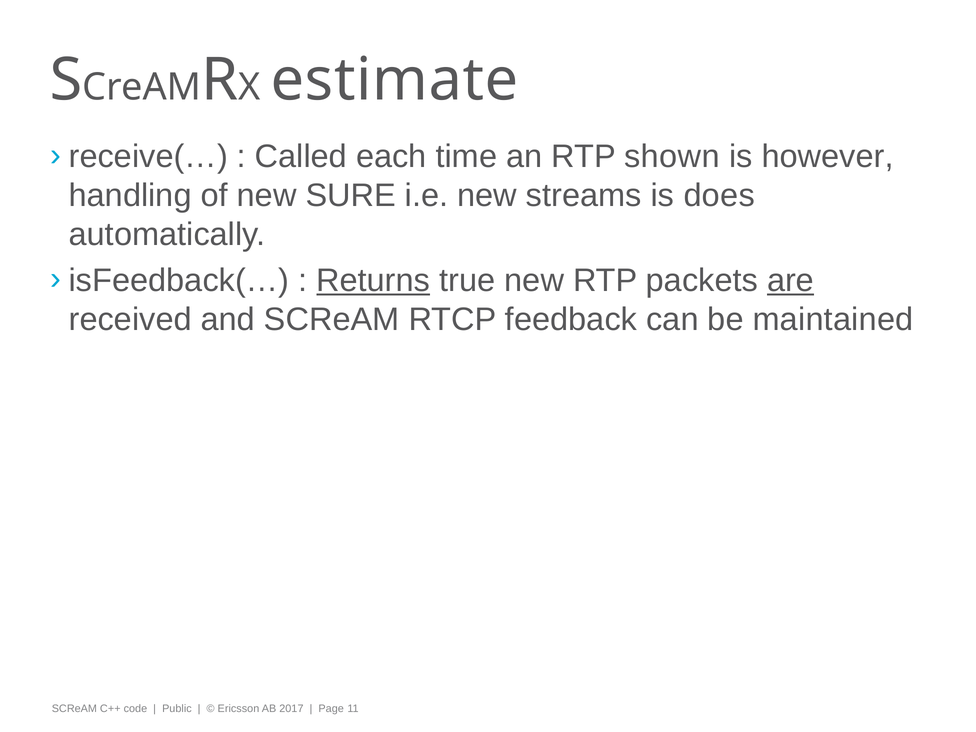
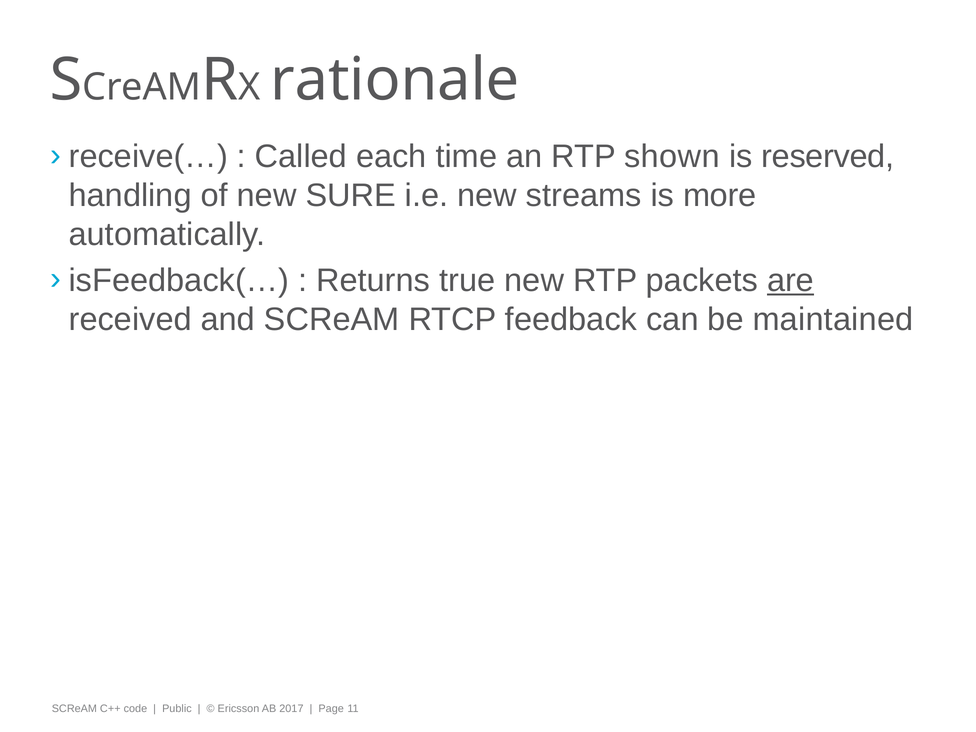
estimate: estimate -> rationale (395, 80)
however: however -> reserved (828, 157)
does: does -> more (720, 196)
Returns underline: present -> none (373, 280)
